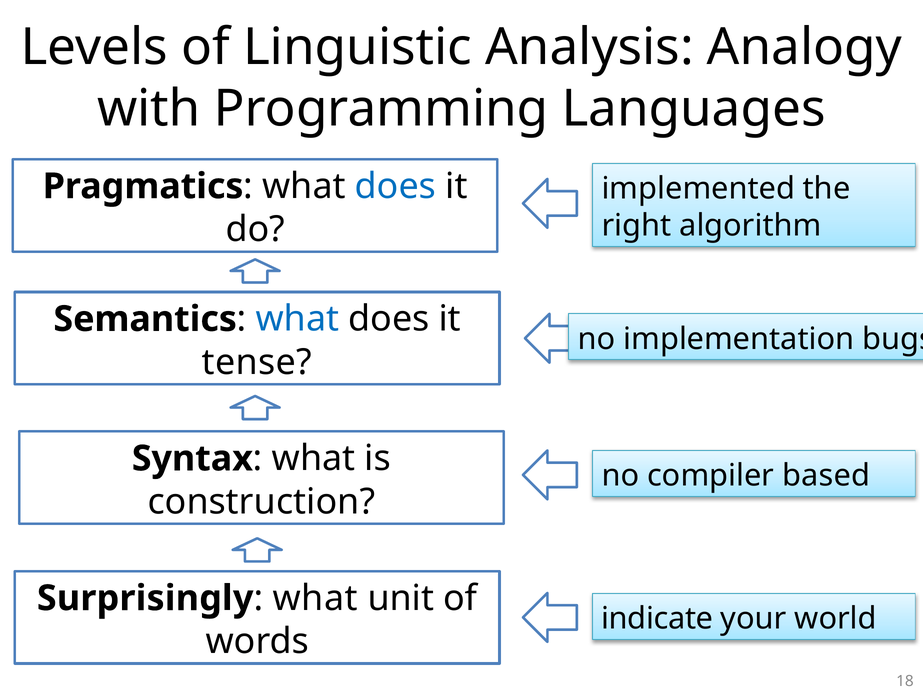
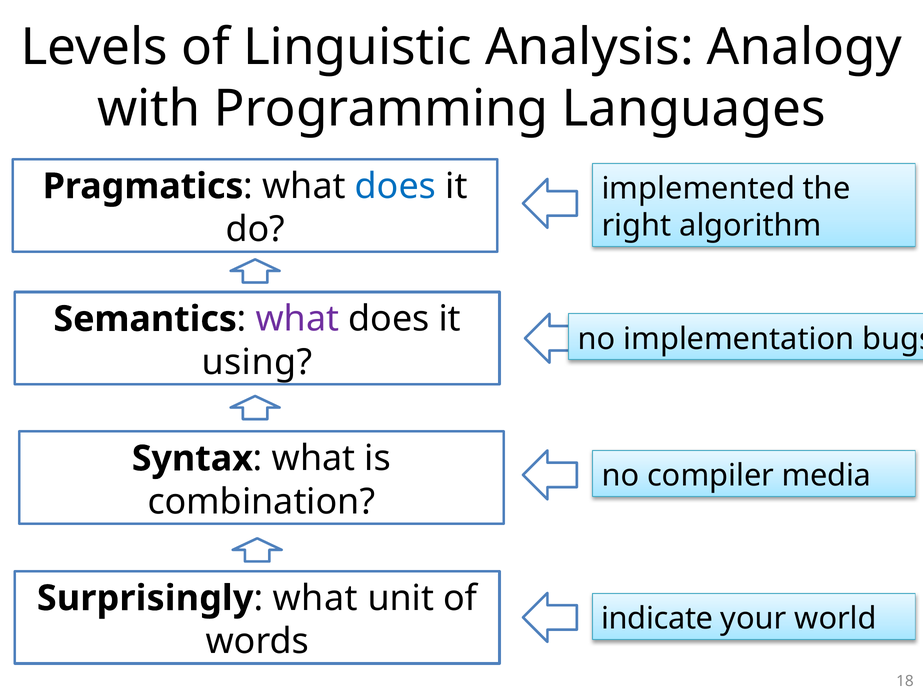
what colour: blue -> purple (297, 319)
tense: tense -> using (257, 362)
based: based -> media (826, 475)
construction: construction -> combination (261, 501)
